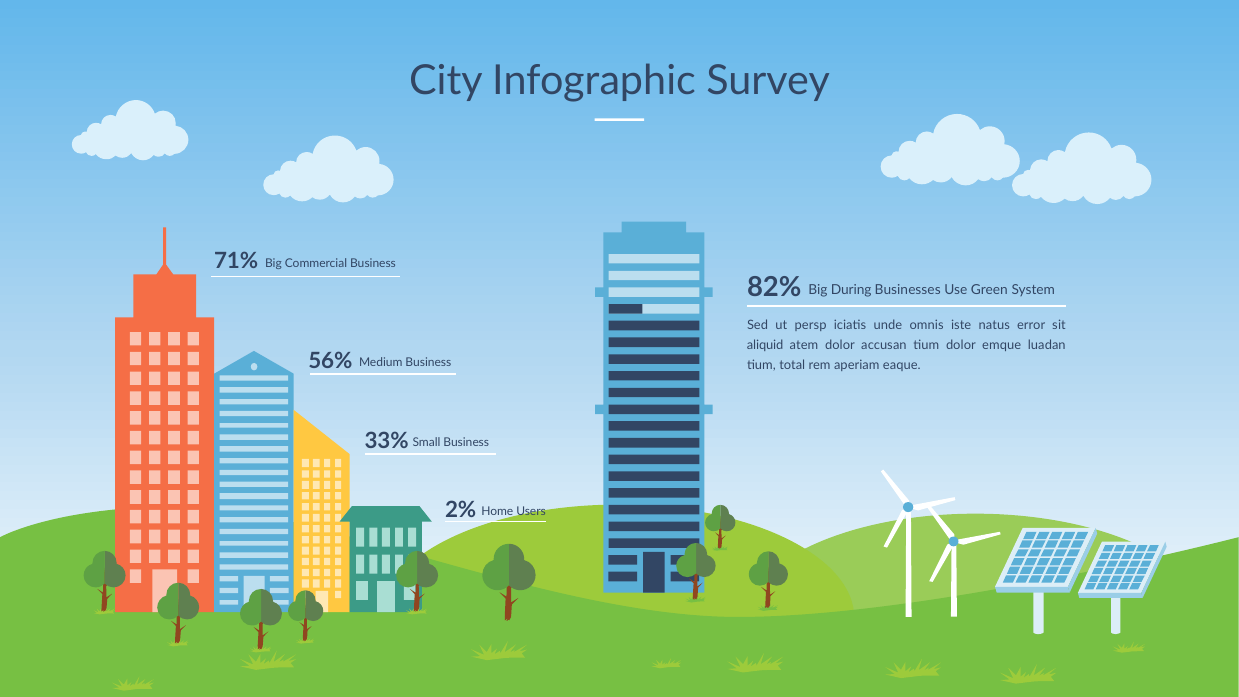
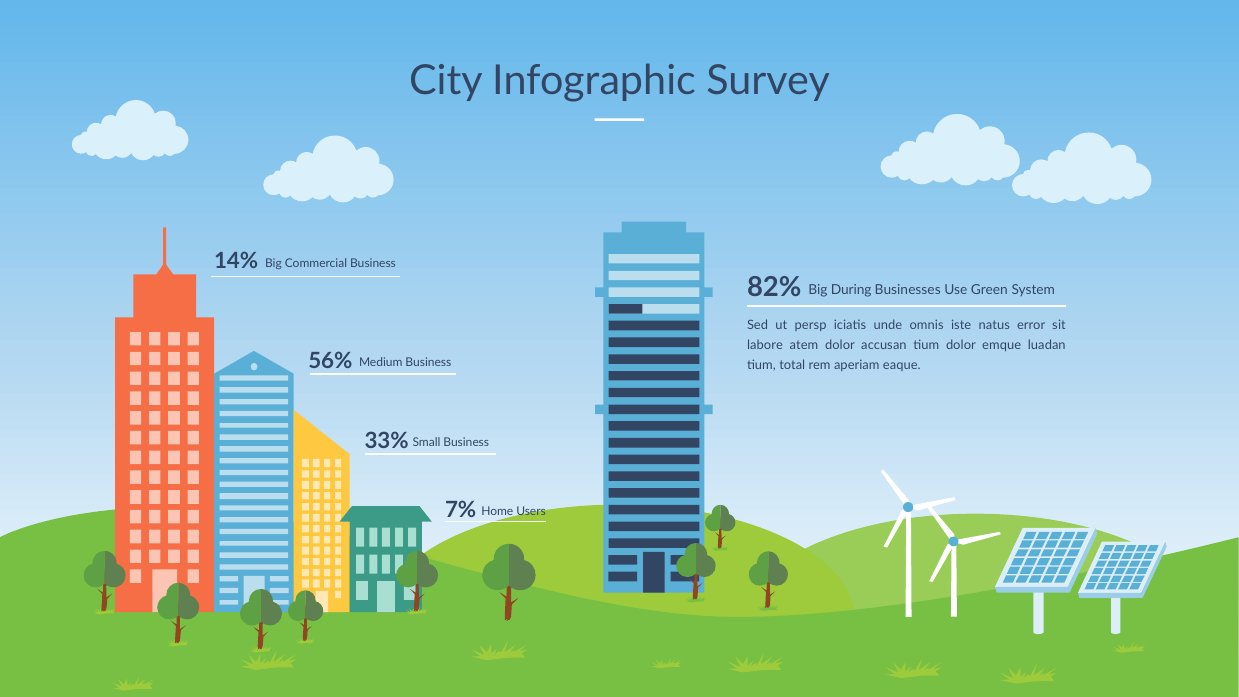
71%: 71% -> 14% (236, 261)
aliquid: aliquid -> labore (765, 345)
2%: 2% -> 7% (461, 510)
